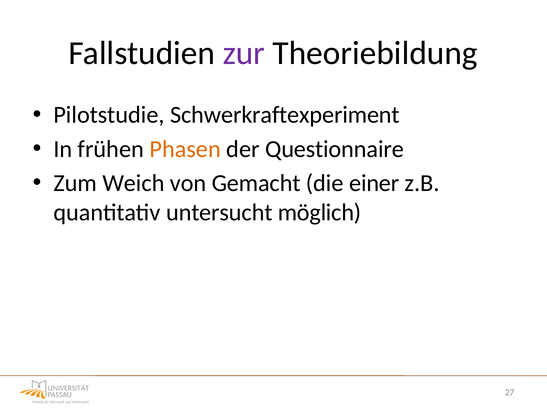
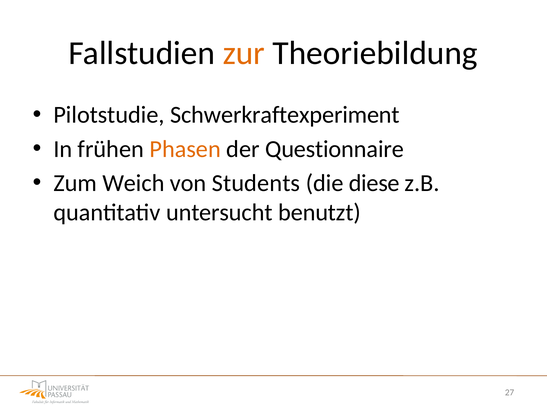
zur colour: purple -> orange (244, 53)
Gemacht: Gemacht -> Students (256, 183)
einer: einer -> diese (374, 183)
möglich: möglich -> benutzt (319, 212)
